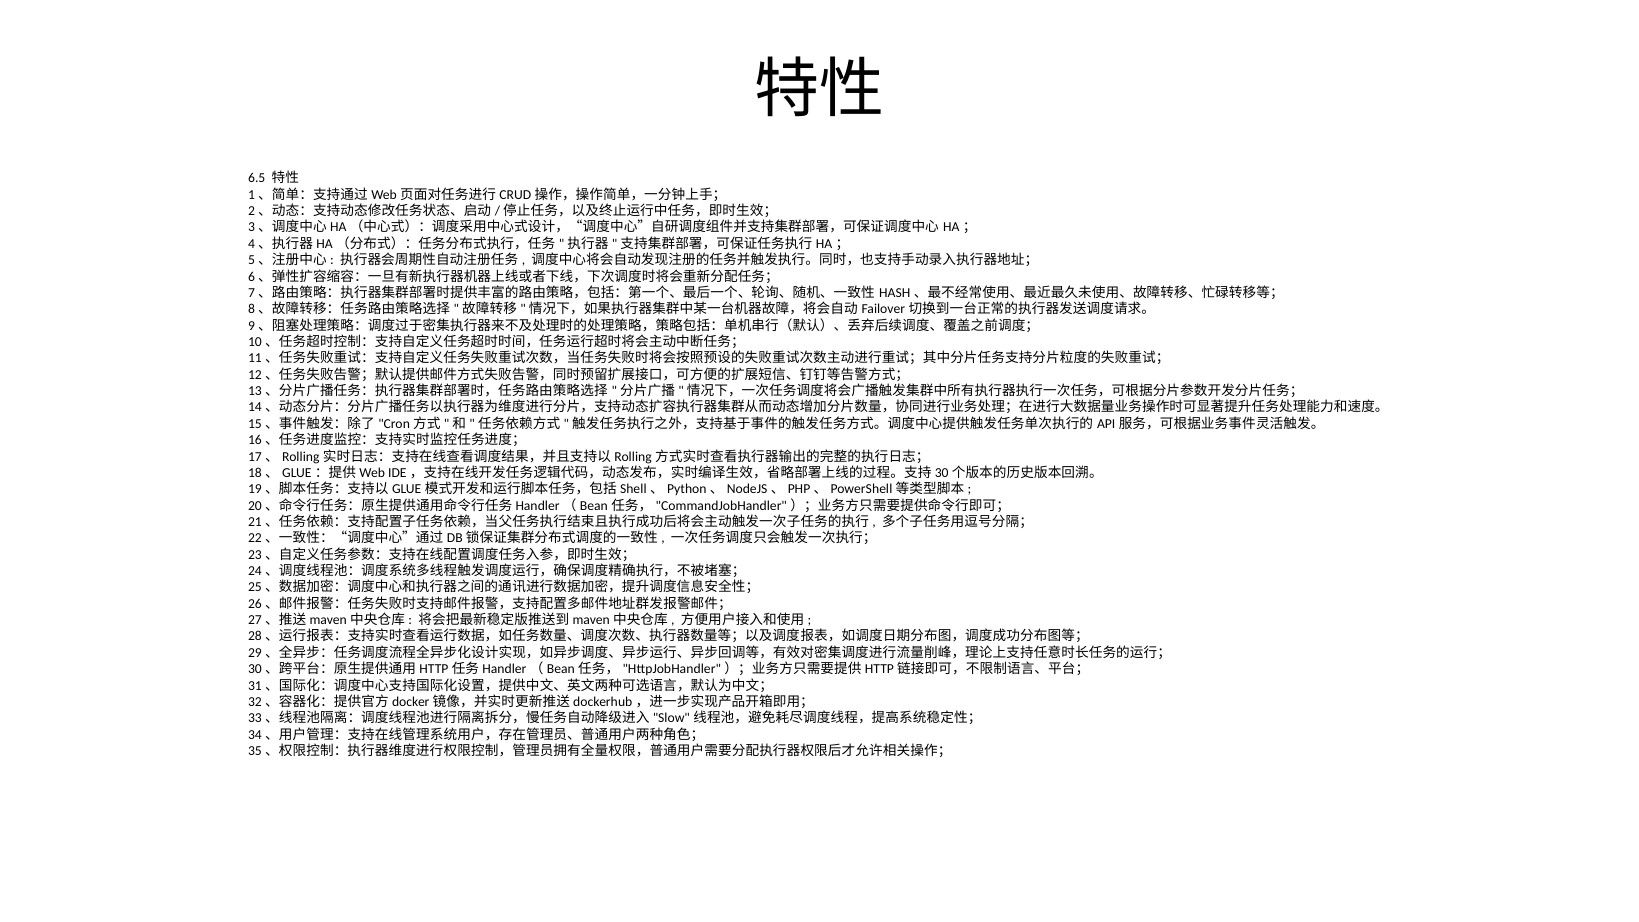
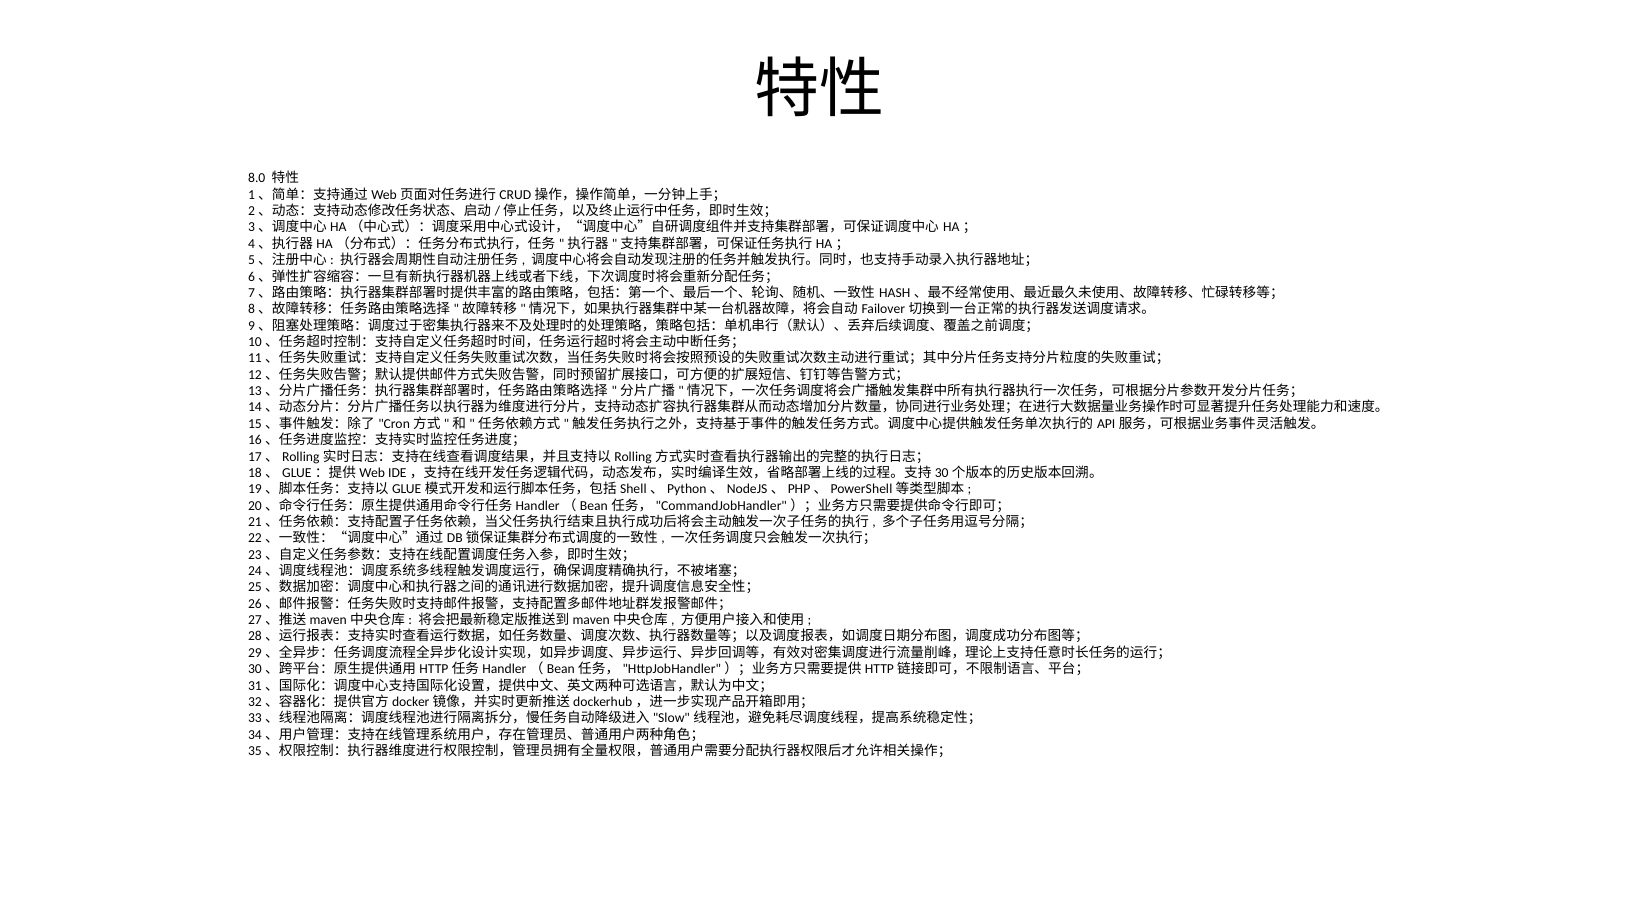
6.5: 6.5 -> 8.0 (257, 178)
